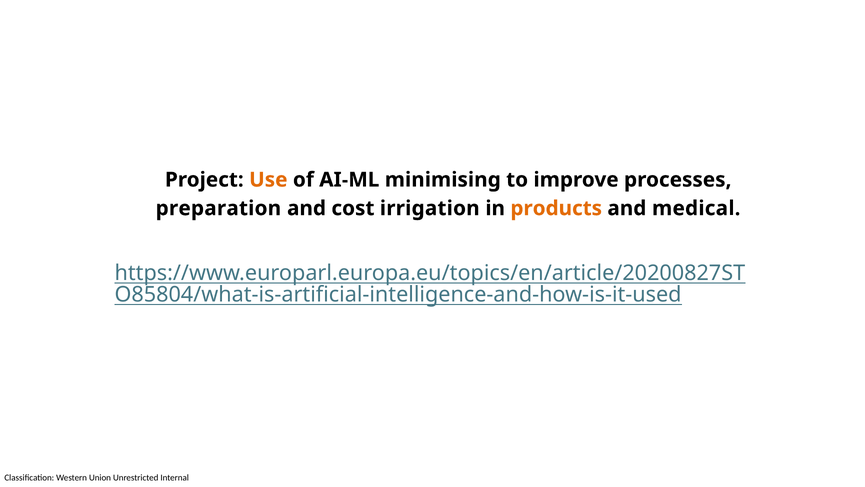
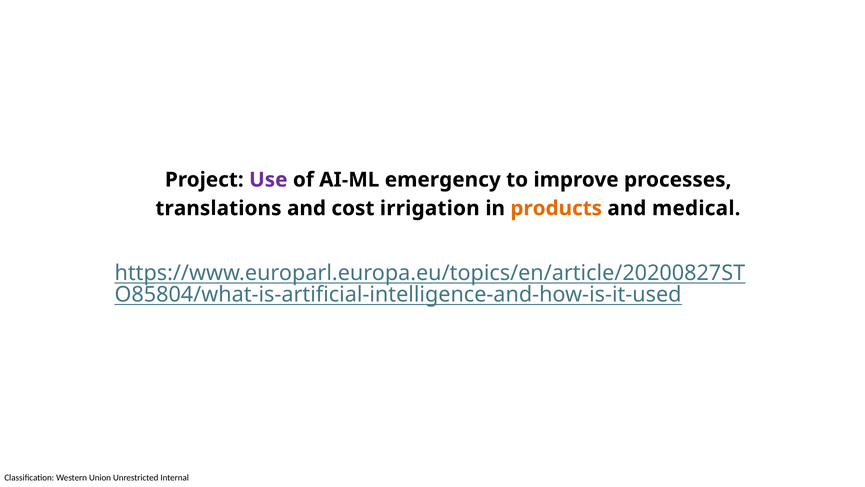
Use colour: orange -> purple (268, 180)
minimising: minimising -> emergency (443, 180)
preparation: preparation -> translations (218, 208)
